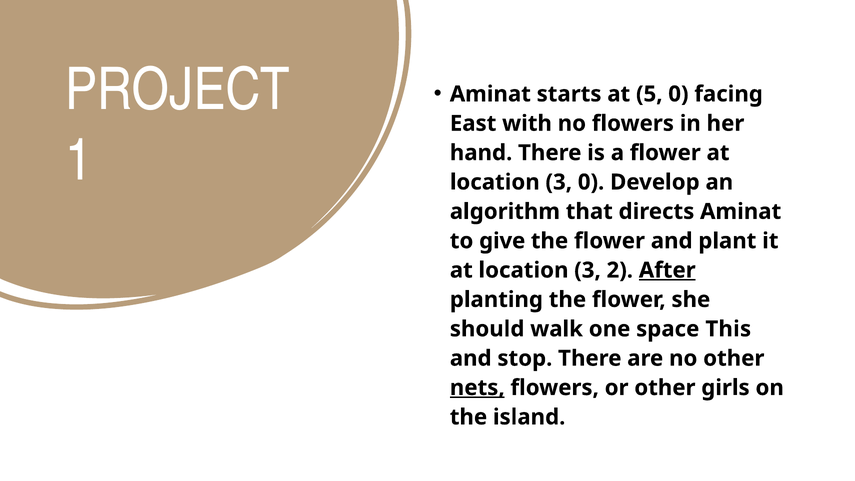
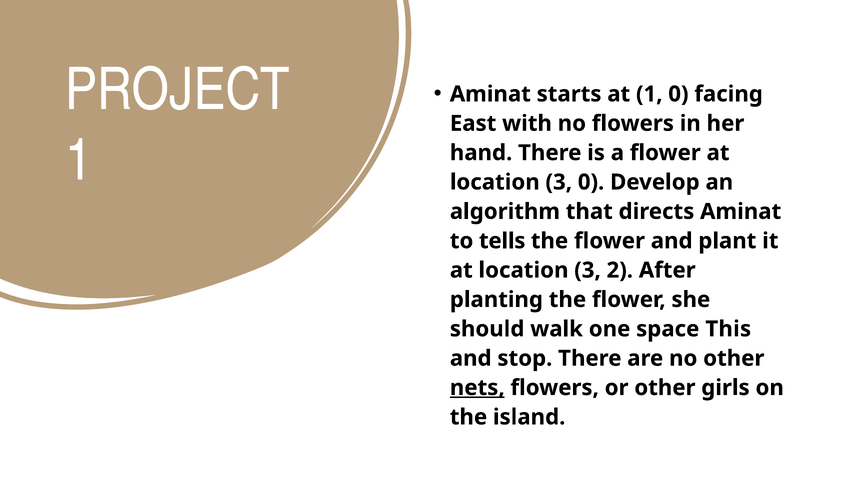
at 5: 5 -> 1 (649, 94)
give: give -> tells (502, 241)
After underline: present -> none (667, 270)
